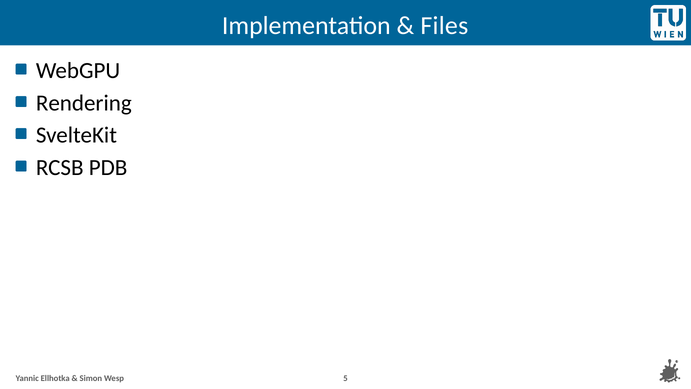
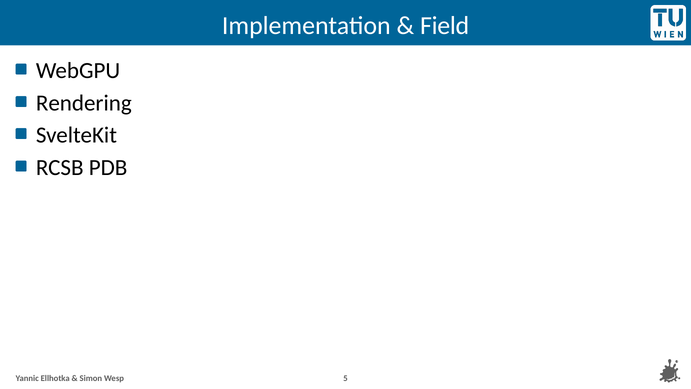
Files: Files -> Field (445, 26)
